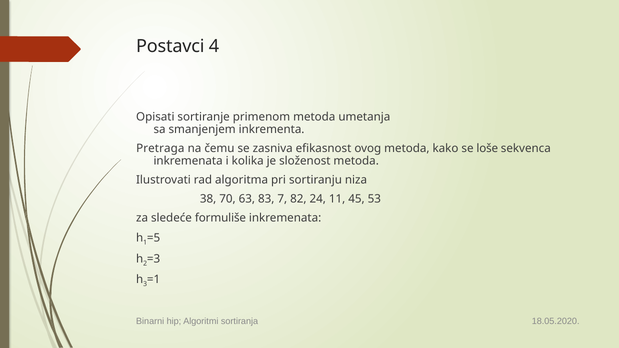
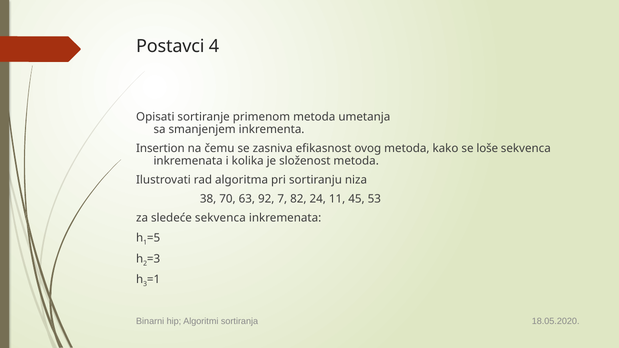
Pretraga: Pretraga -> Insertion (160, 148)
83: 83 -> 92 (266, 199)
sledeće formuliše: formuliše -> sekvenca (220, 218)
